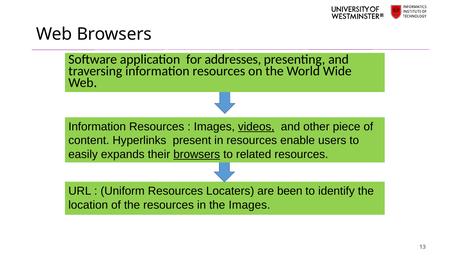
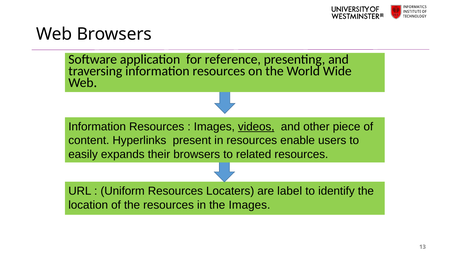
addresses: addresses -> reference (233, 59)
browsers underline: present -> none (197, 154)
been: been -> label (290, 191)
